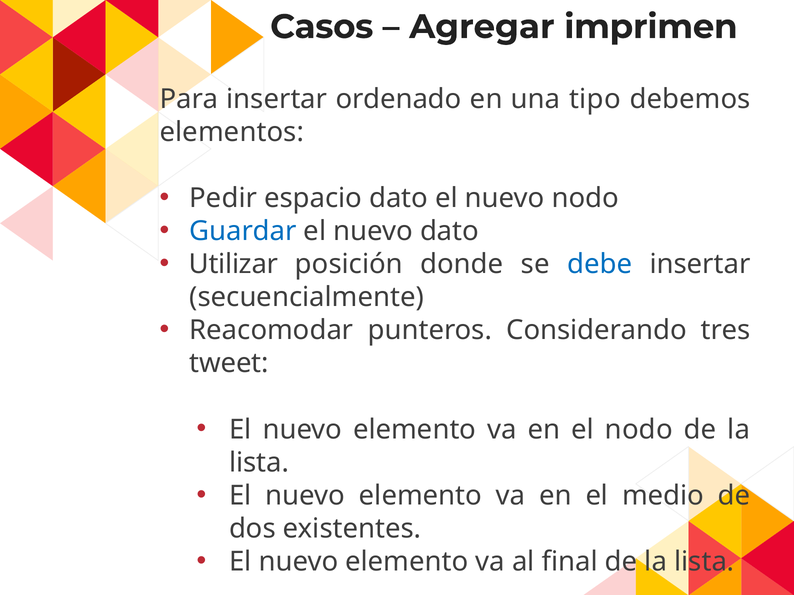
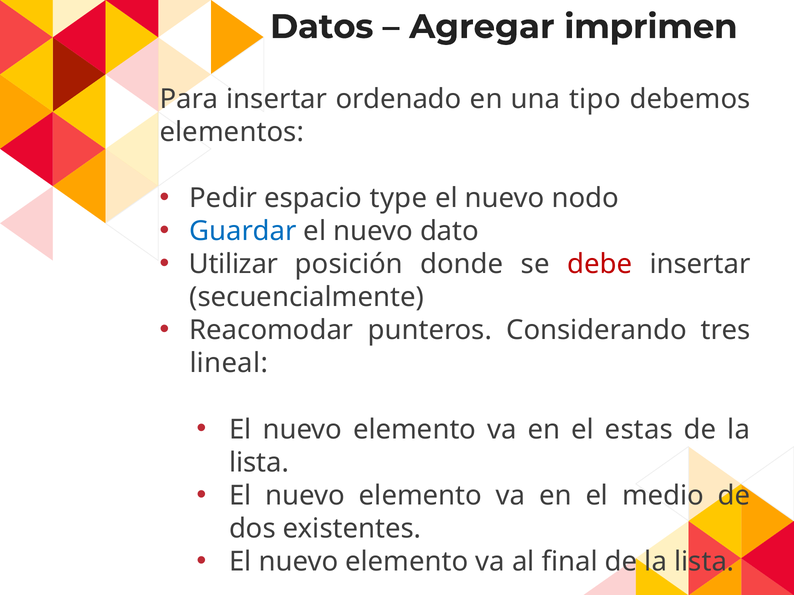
Casos: Casos -> Datos (322, 27)
espacio dato: dato -> type (398, 198)
debe colour: blue -> red (600, 264)
tweet: tweet -> lineal (229, 364)
el nodo: nodo -> estas (639, 430)
